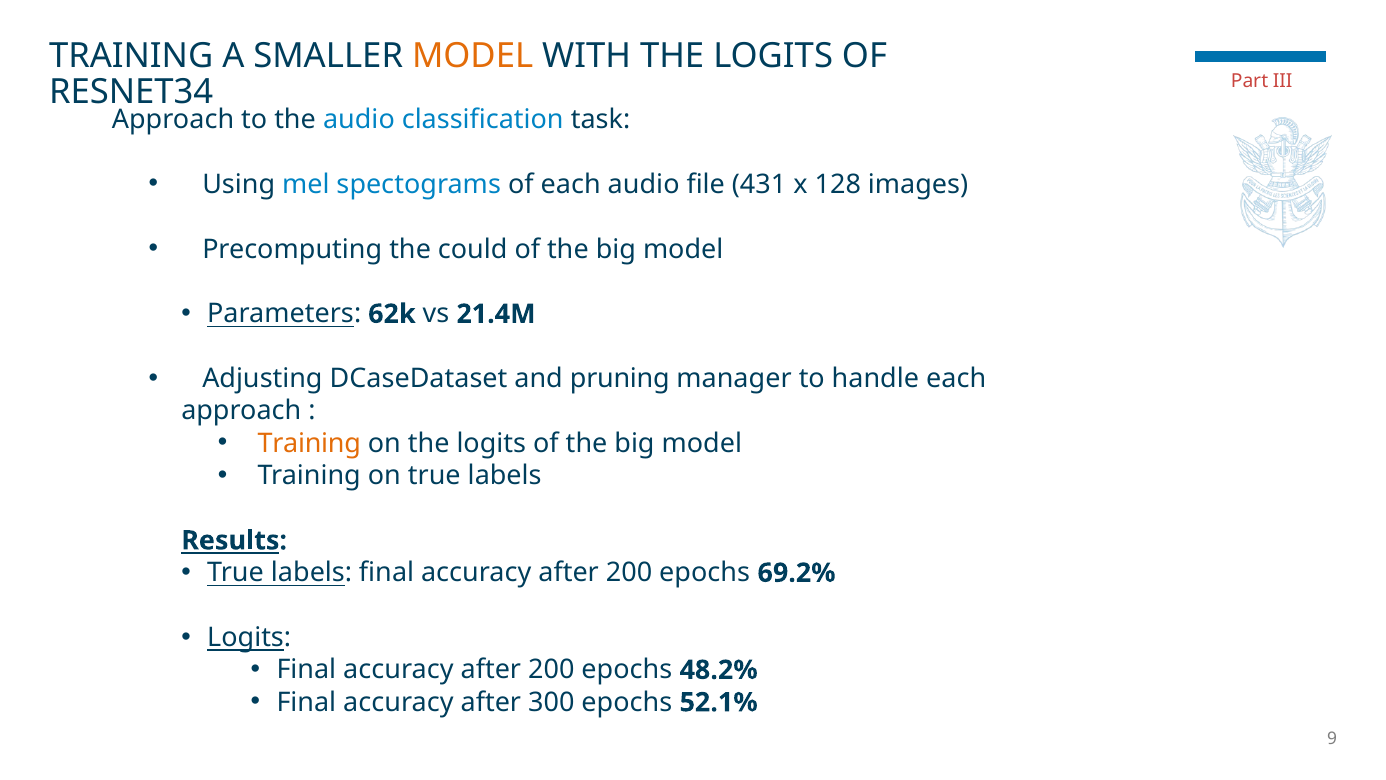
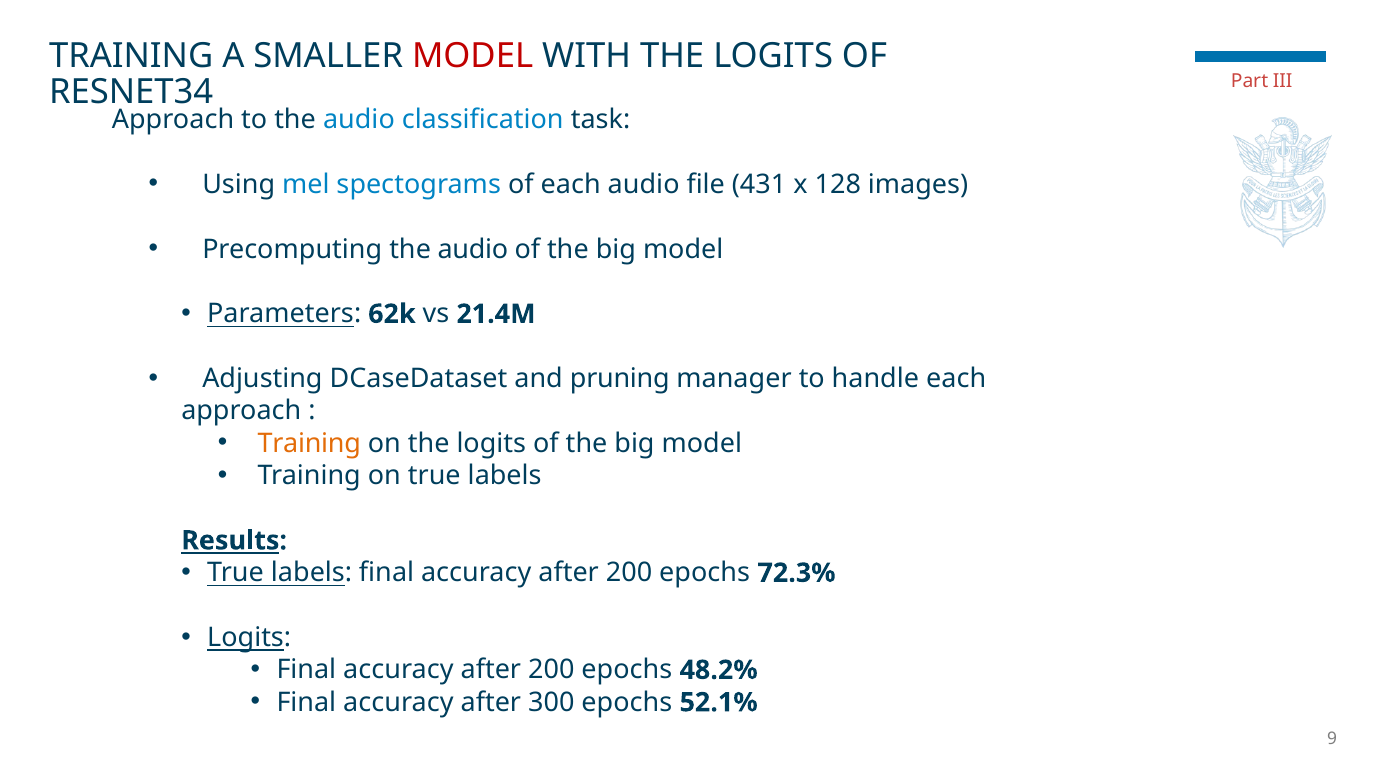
MODEL colour: orange -> red (473, 56)
Precomputing the could: could -> audio (473, 249)
69.2%: 69.2% -> 72.3% (797, 573)
